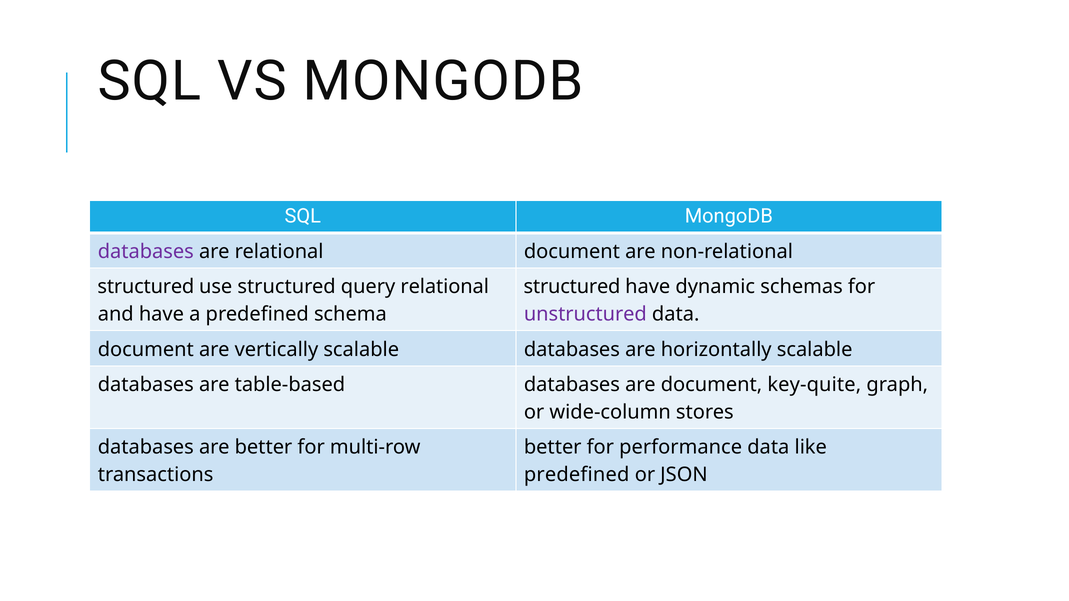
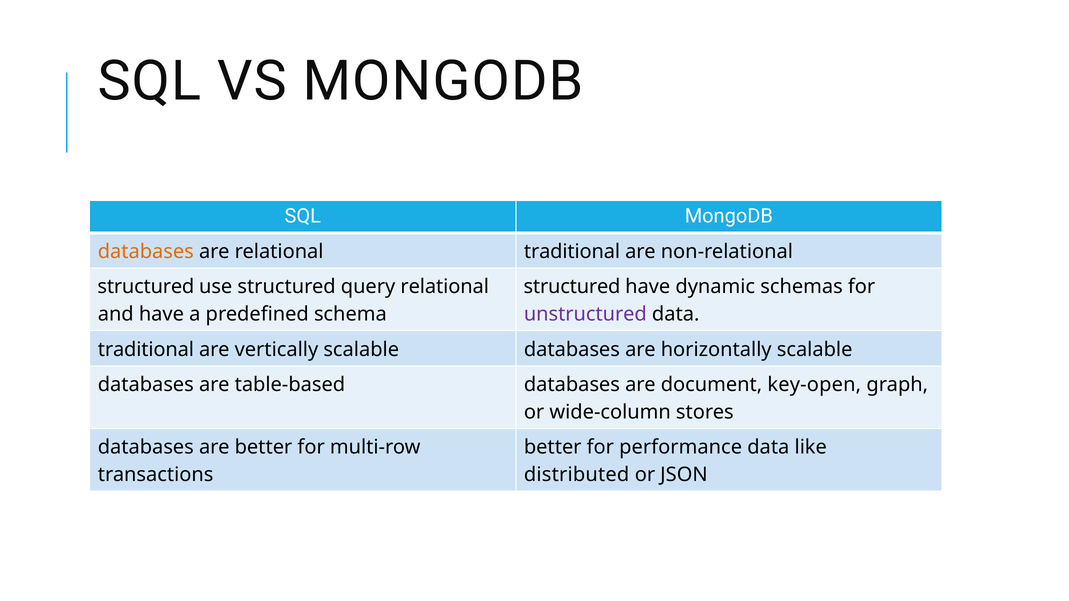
databases colour: purple -> orange (146, 252)
relational document: document -> traditional (572, 252)
document: document -> traditional (146, 350)
key-quite: key-quite -> key-open (814, 385)
predefined: predefined -> distributed (577, 475)
